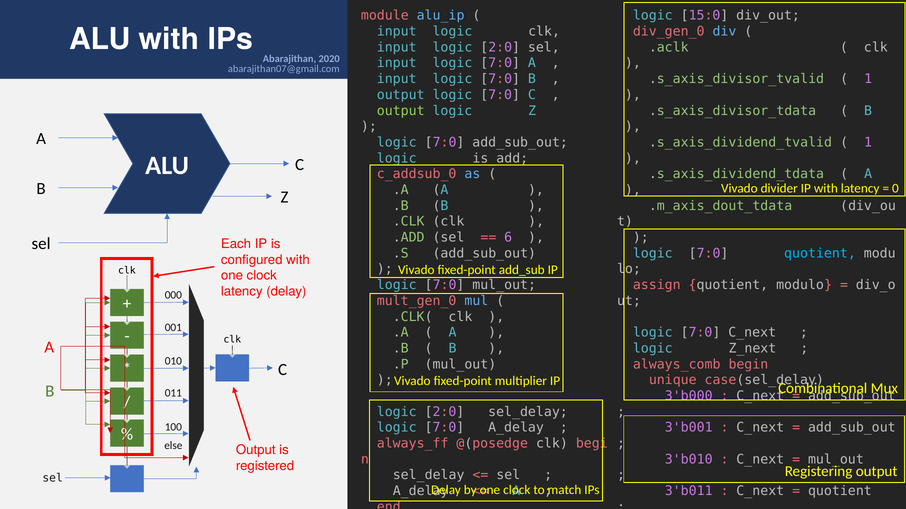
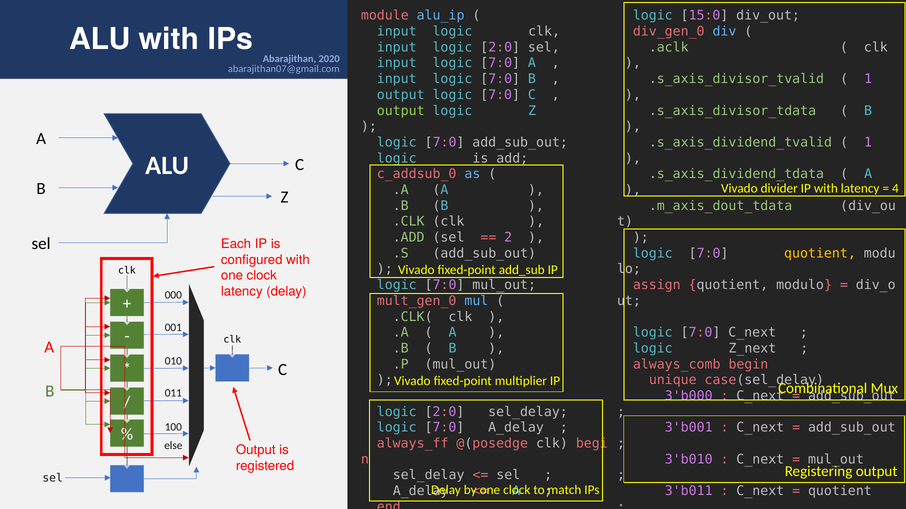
0: 0 -> 4 (895, 189)
6: 6 -> 2 (508, 238)
quotient colour: light blue -> yellow (820, 254)
